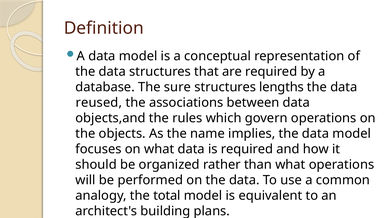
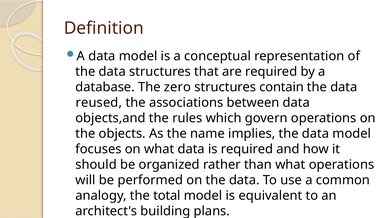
sure: sure -> zero (177, 87)
lengths: lengths -> contain (282, 87)
